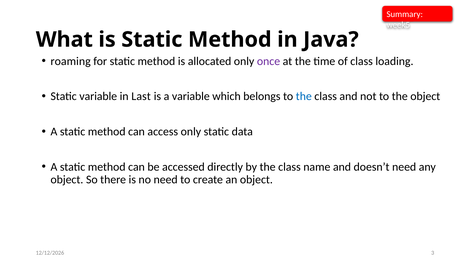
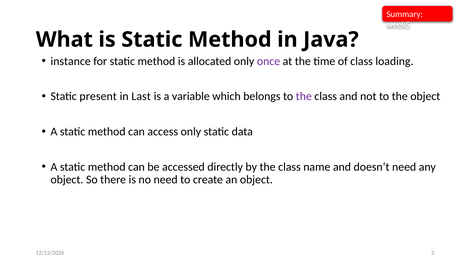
roaming: roaming -> instance (71, 61)
Static variable: variable -> present (98, 96)
the colour: blue -> purple (304, 96)
